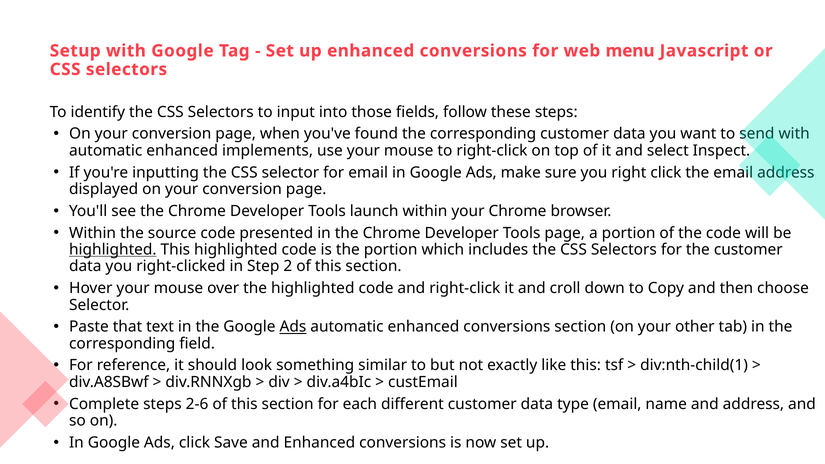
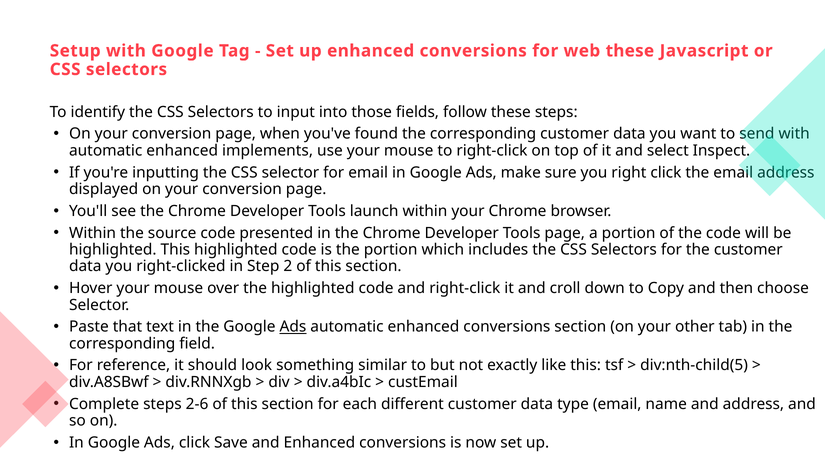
web menu: menu -> these (630, 51)
highlighted underline: present -> none (113, 250)
div:nth-child(1: div:nth-child(1 -> div:nth-child(5 (694, 365)
